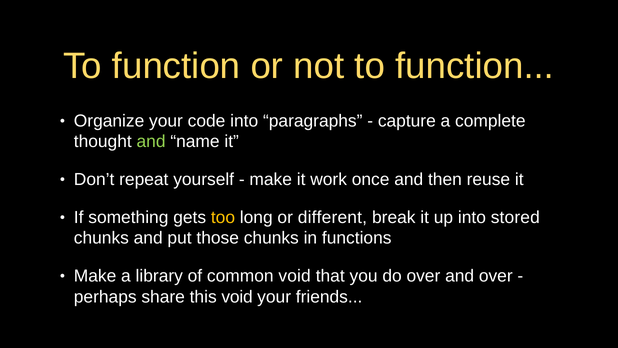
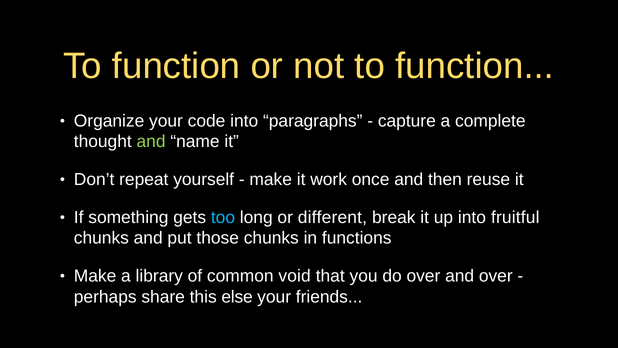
too colour: yellow -> light blue (223, 217)
stored: stored -> fruitful (515, 217)
this void: void -> else (237, 297)
